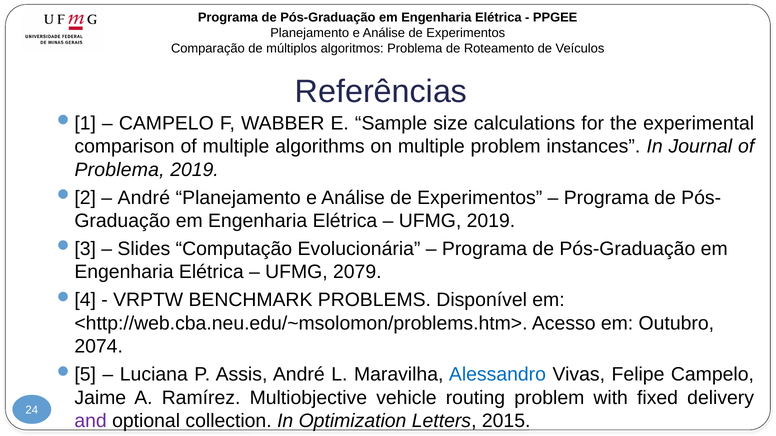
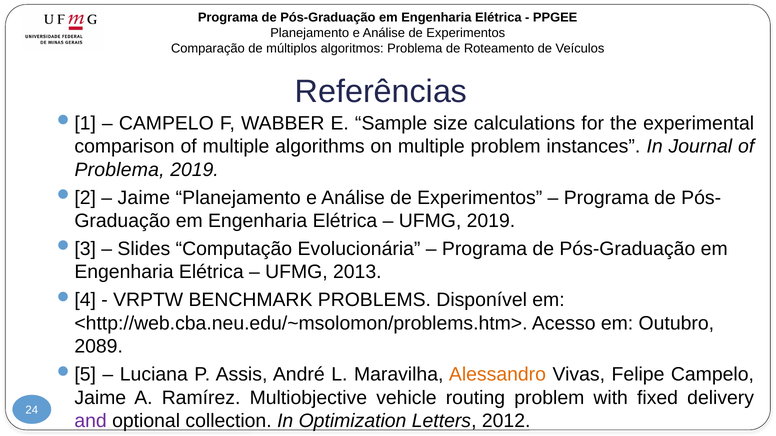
André: André -> Jaime (144, 198)
2079: 2079 -> 2013 (357, 272)
2074: 2074 -> 2089 (99, 347)
Alessandro colour: blue -> orange (497, 375)
2015: 2015 -> 2012 (506, 421)
